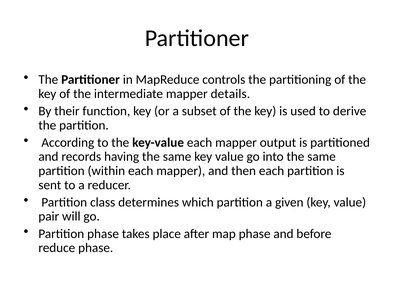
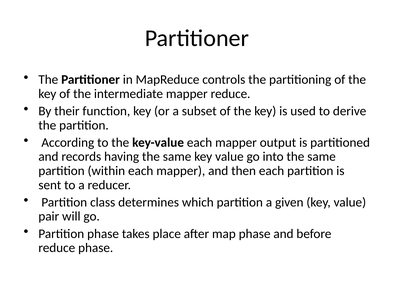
mapper details: details -> reduce (231, 94)
